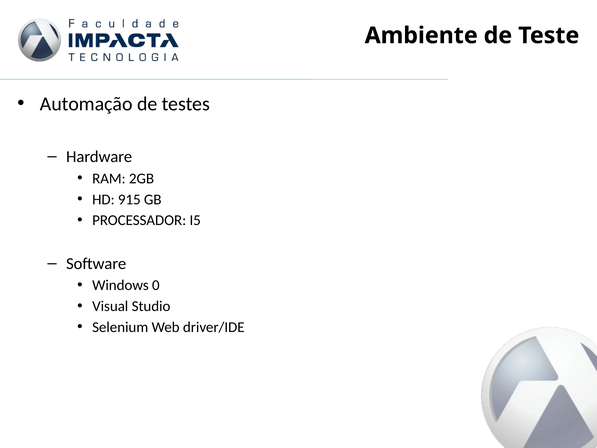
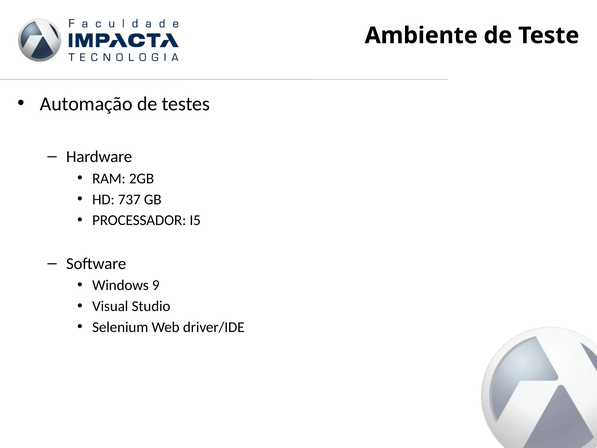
915: 915 -> 737 (129, 199)
0: 0 -> 9 (156, 285)
